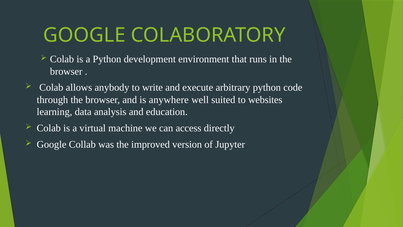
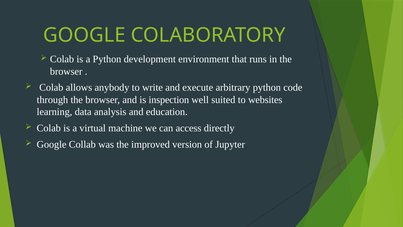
anywhere: anywhere -> inspection (169, 100)
